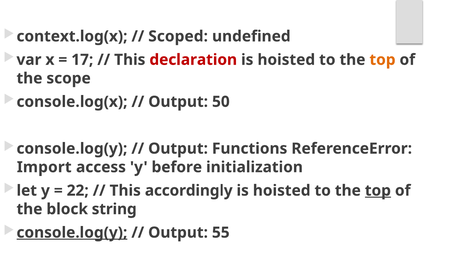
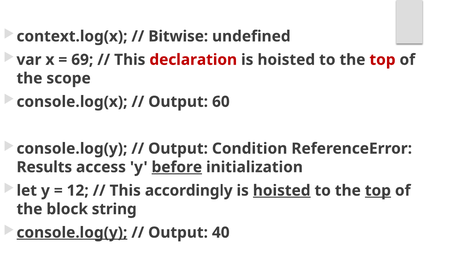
Scoped: Scoped -> Bitwise (178, 36)
17: 17 -> 69 (82, 60)
top colour: orange -> red (382, 60)
50: 50 -> 60 (221, 102)
Functions: Functions -> Condition (250, 148)
Import: Import -> Results (44, 167)
before underline: none -> present (177, 167)
22: 22 -> 12 (78, 190)
hoisted underline: none -> present (282, 190)
55: 55 -> 40 (221, 232)
